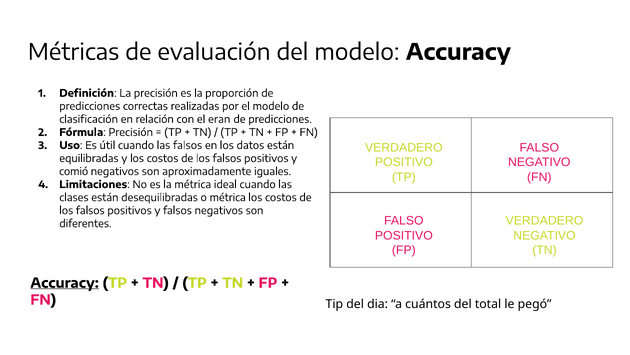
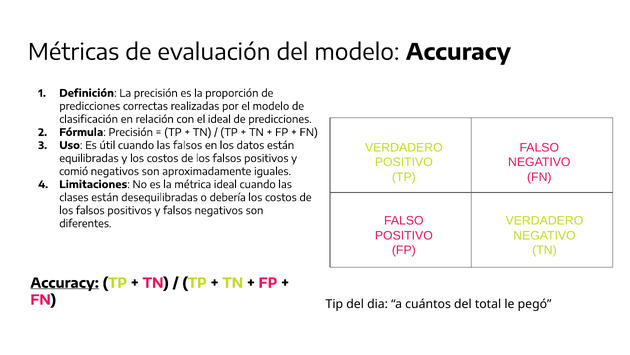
el eran: eran -> ideal (219, 119)
o métrica: métrica -> debería (228, 197)
